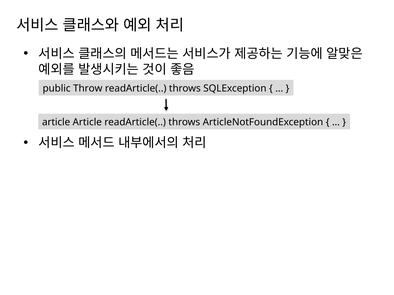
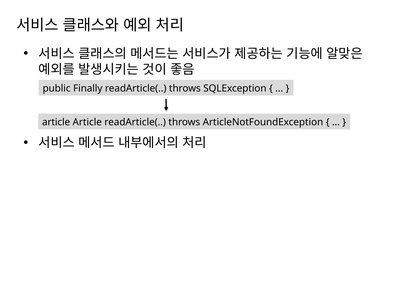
Throw: Throw -> Finally (88, 89)
